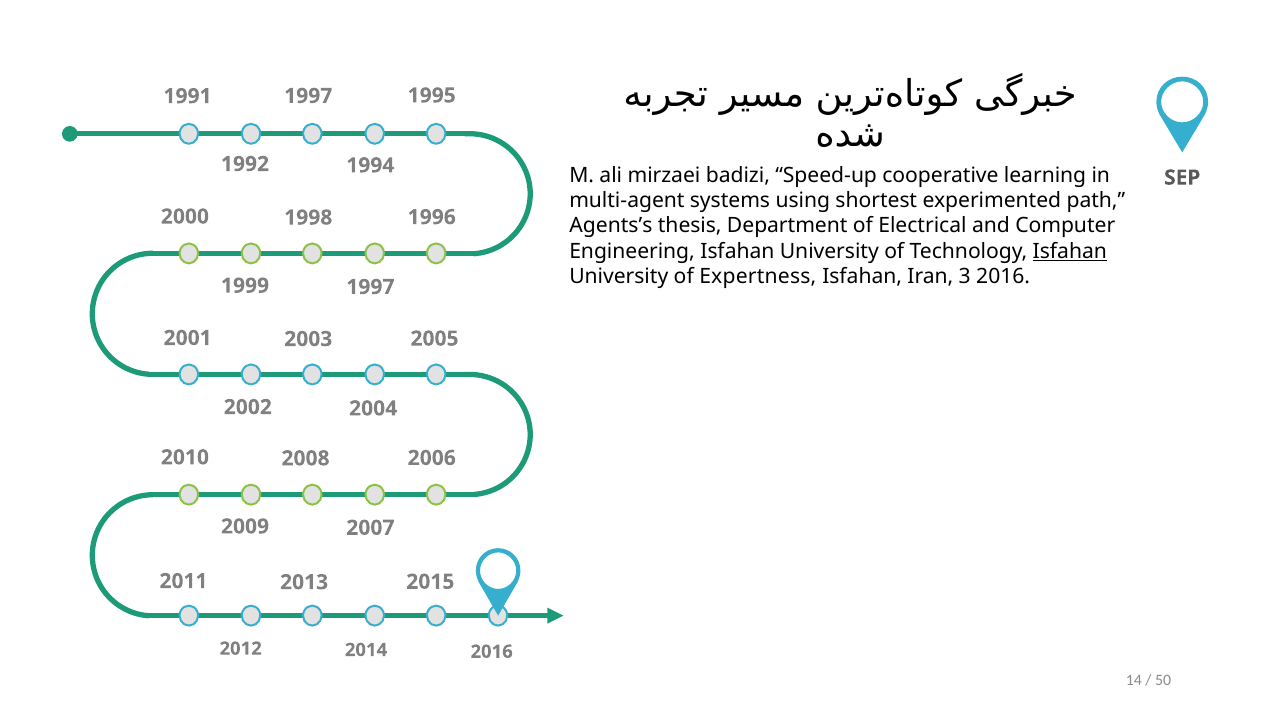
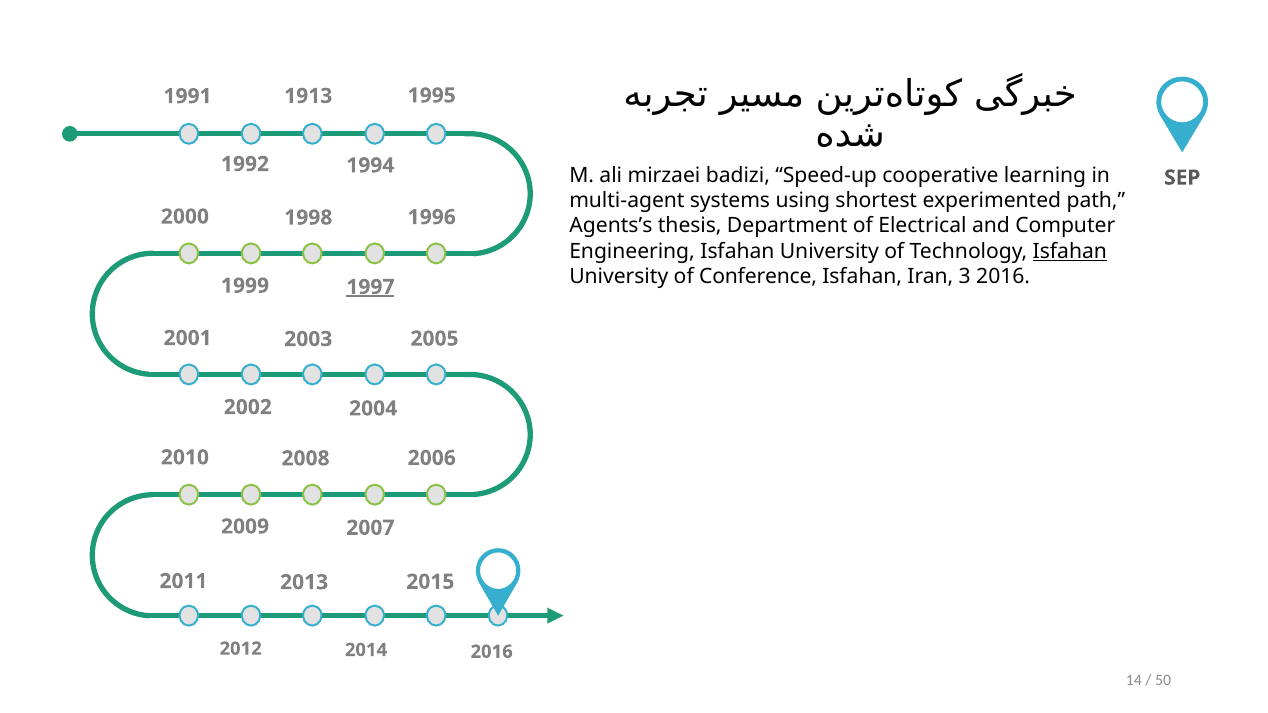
1997: 1997 -> 1913 (308, 96)
Expertness: Expertness -> Conference (758, 277)
1997 underline: none -> present (370, 287)
